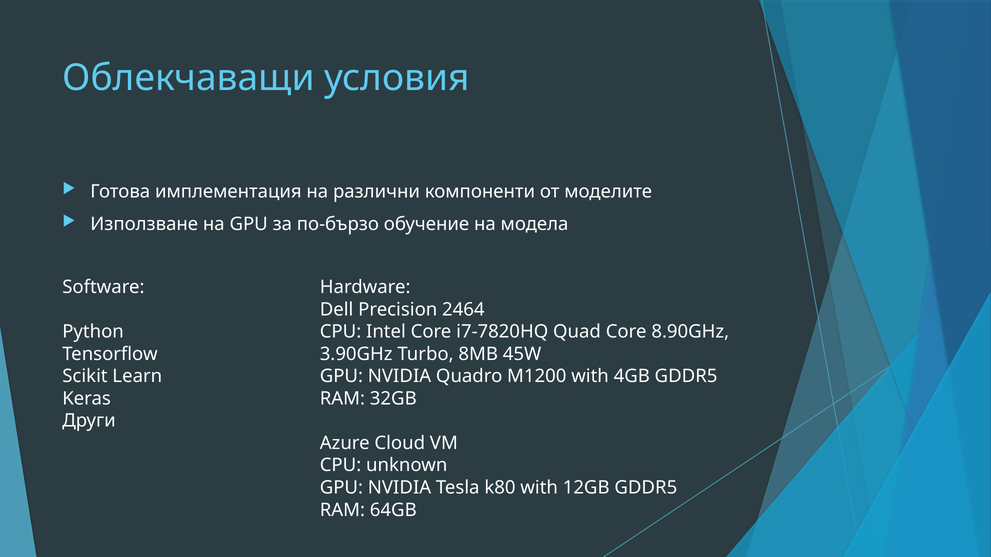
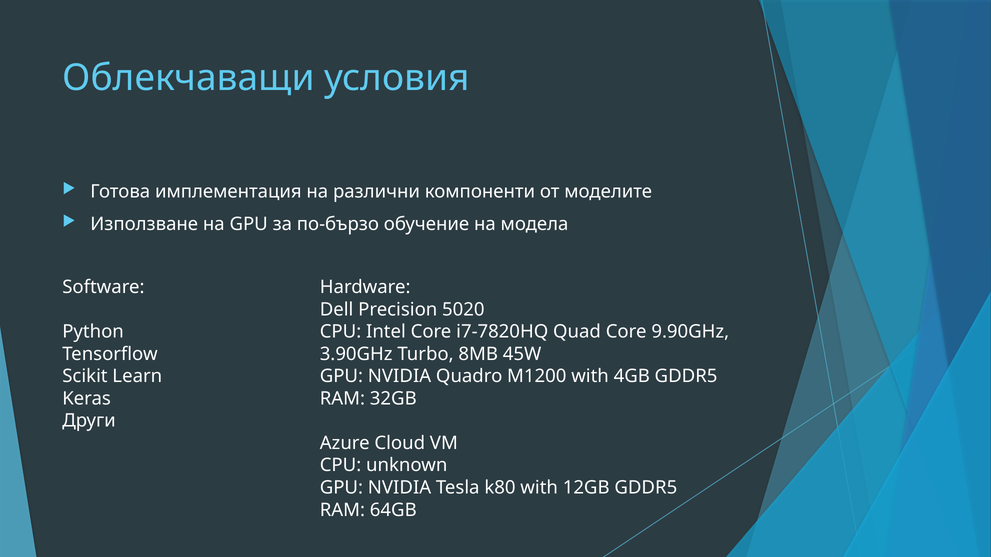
2464: 2464 -> 5020 (463, 310)
8.90GHz: 8.90GHz -> 9.90GHz (690, 332)
